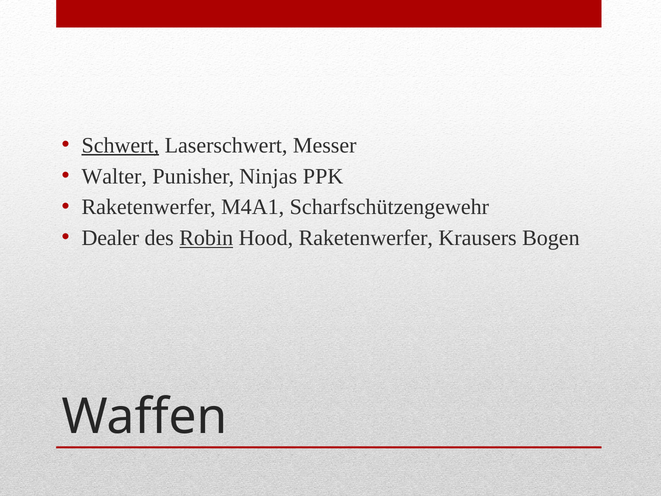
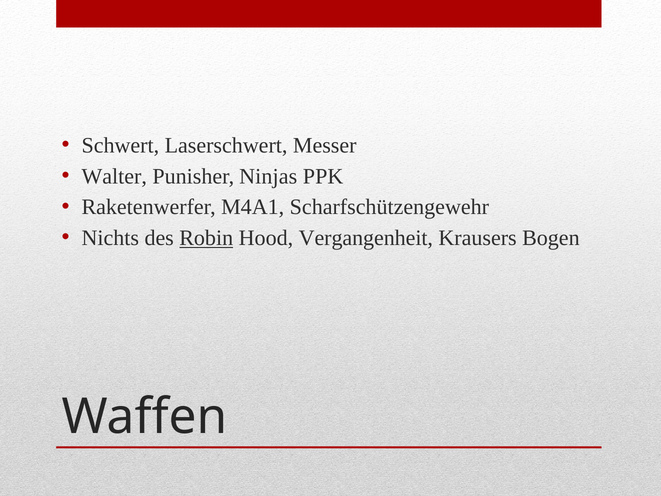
Schwert underline: present -> none (120, 145)
Dealer: Dealer -> Nichts (110, 238)
Hood Raketenwerfer: Raketenwerfer -> Vergangenheit (366, 238)
